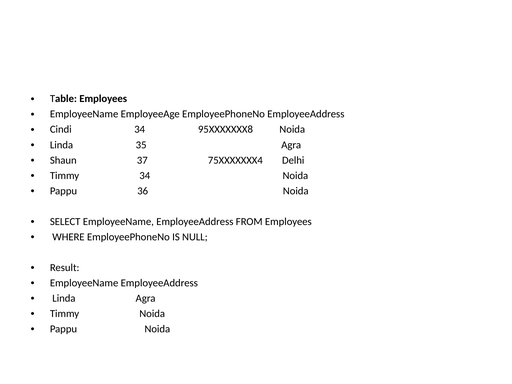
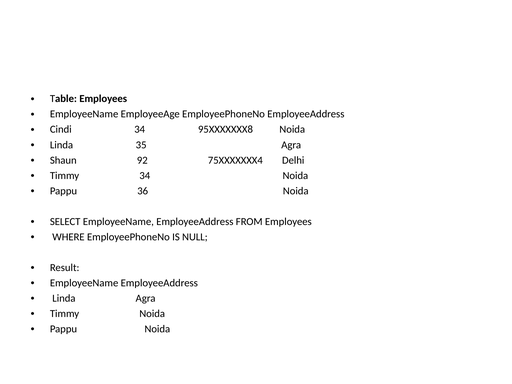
37: 37 -> 92 (142, 160)
